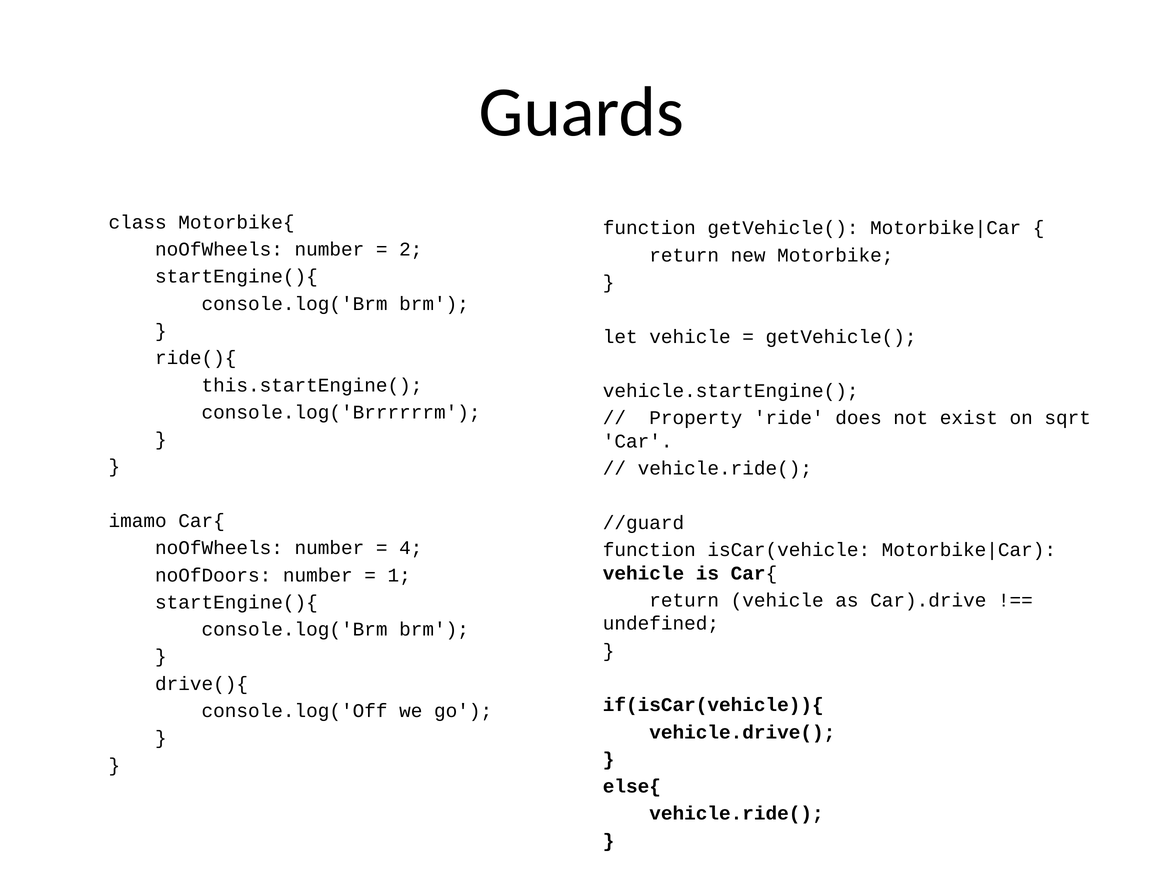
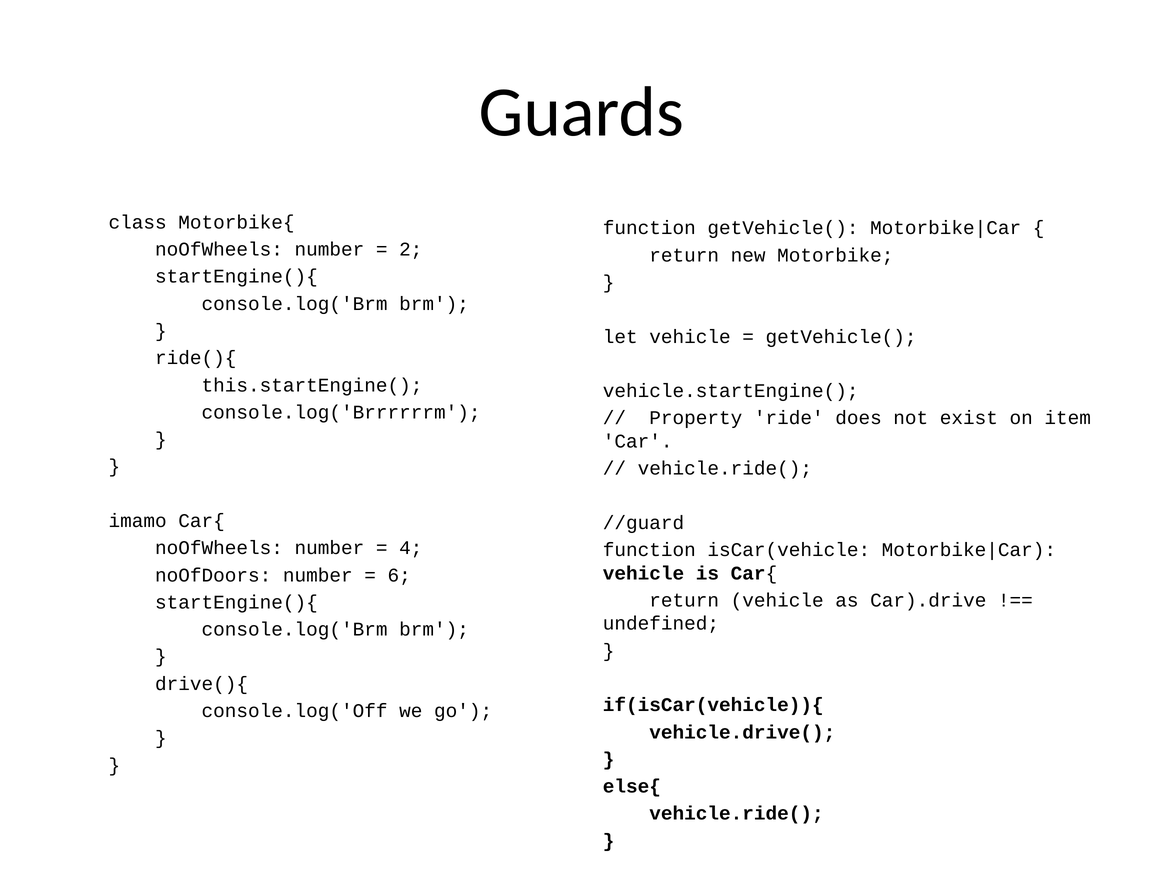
sqrt: sqrt -> item (1068, 418)
1: 1 -> 6 (399, 575)
